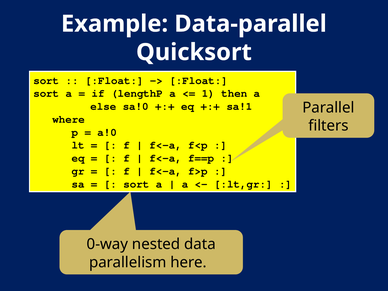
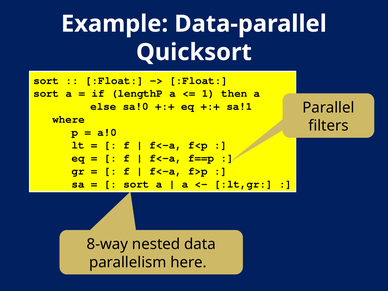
0-way: 0-way -> 8-way (107, 244)
